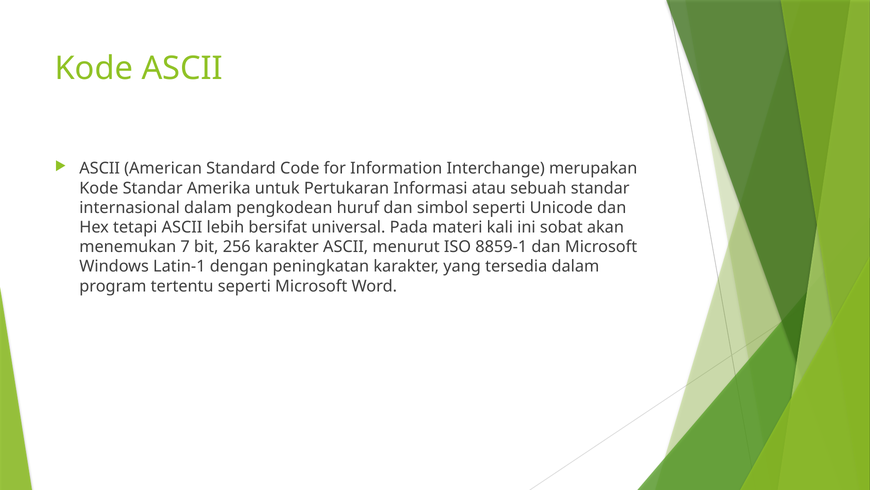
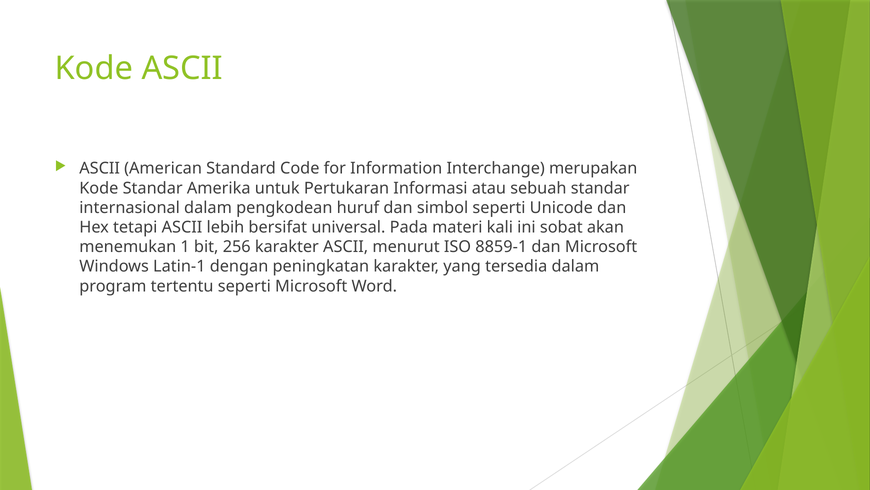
7: 7 -> 1 (185, 247)
